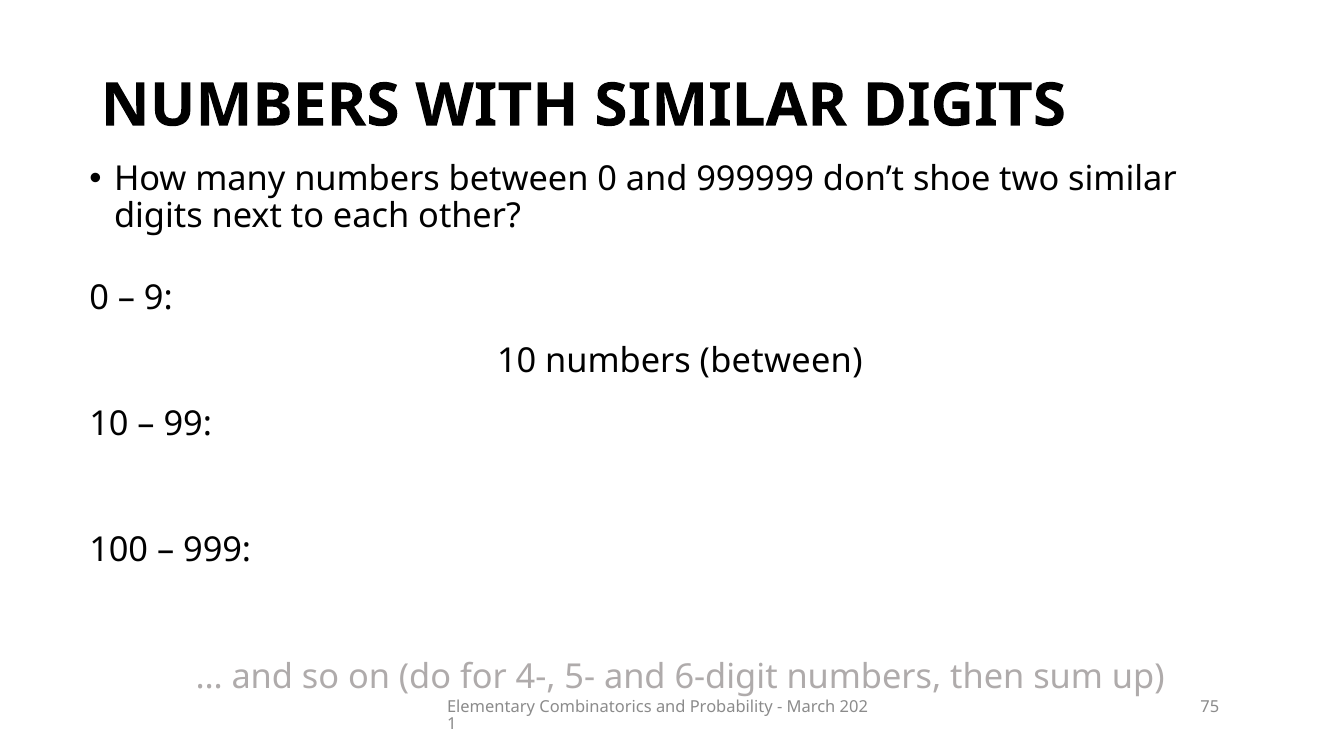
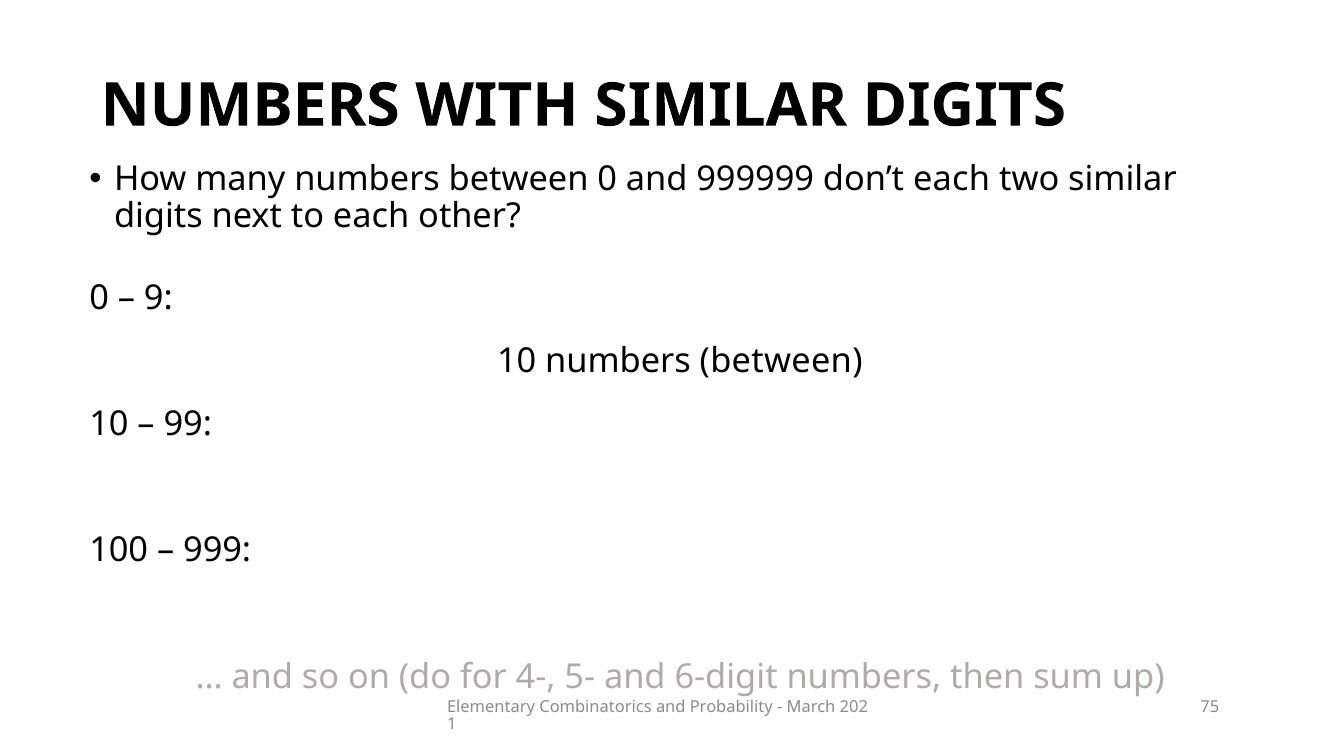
don’t shoe: shoe -> each (952, 179)
